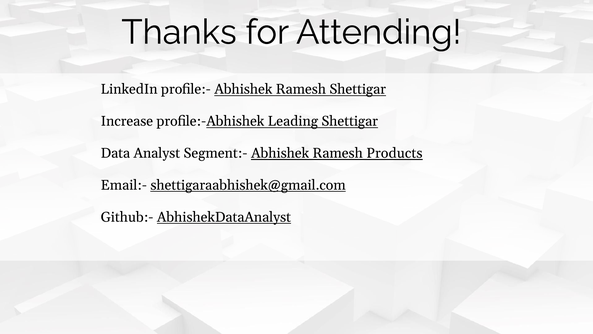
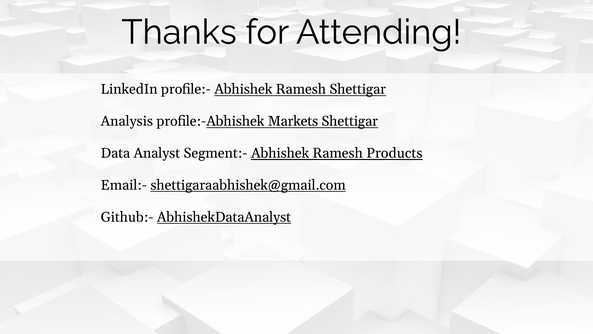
Increase: Increase -> Analysis (127, 121)
Leading: Leading -> Markets (293, 121)
